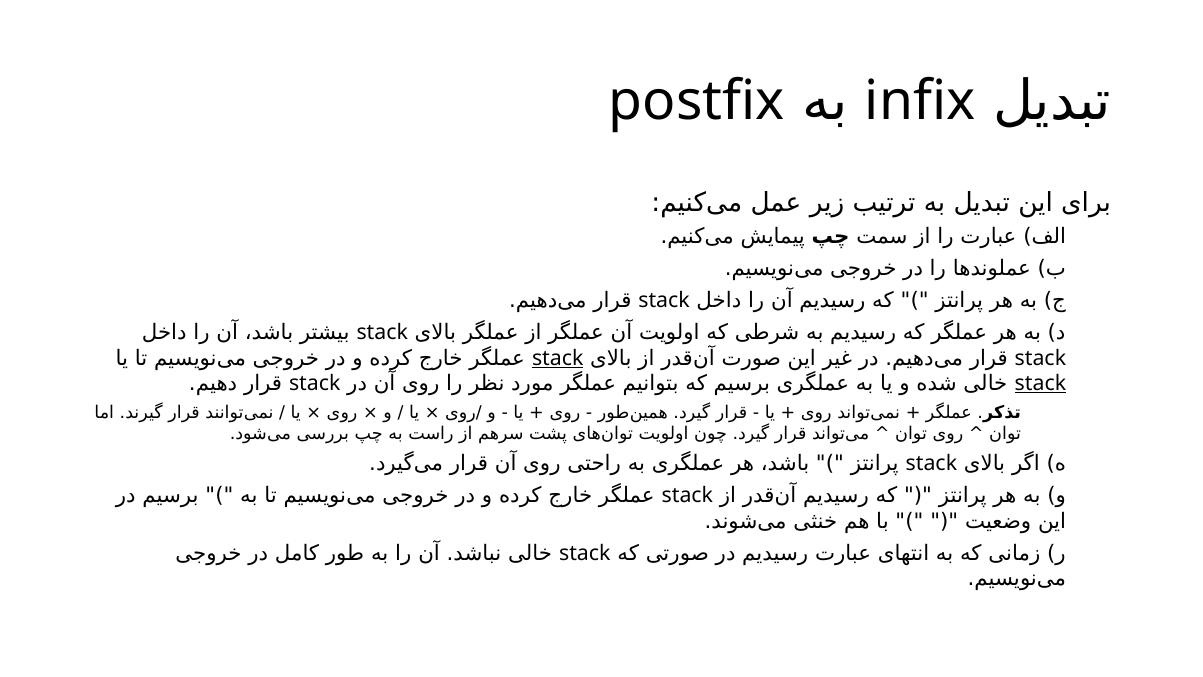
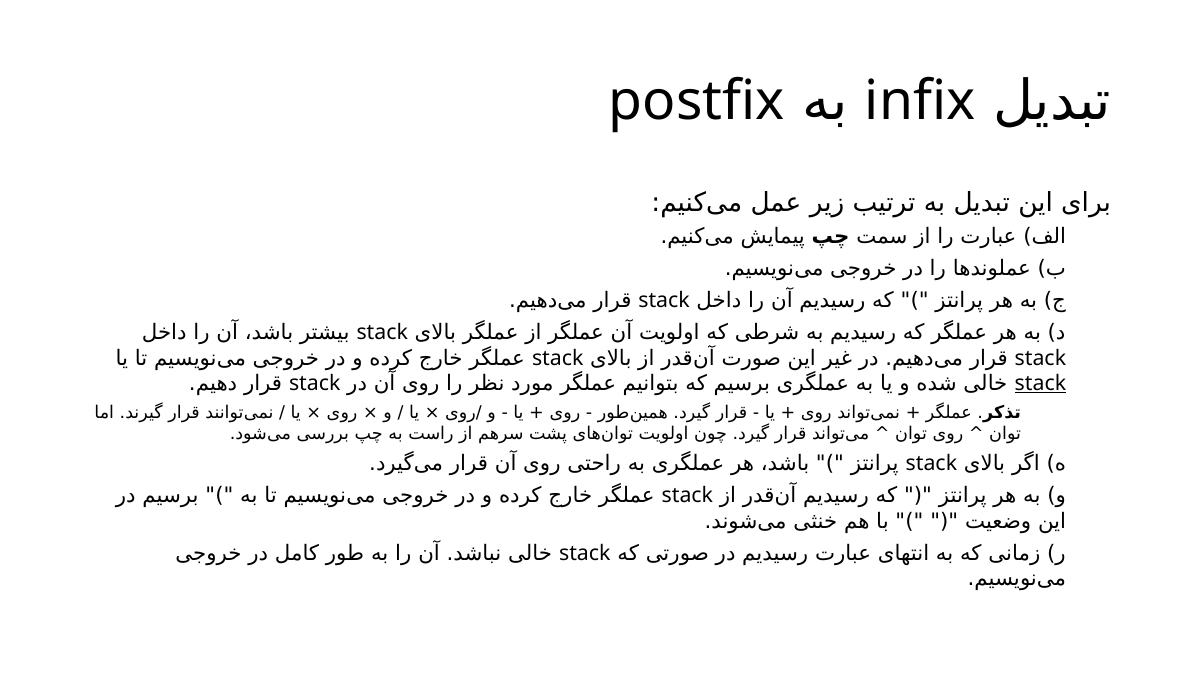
stack underline: present -> none (558, 358)
